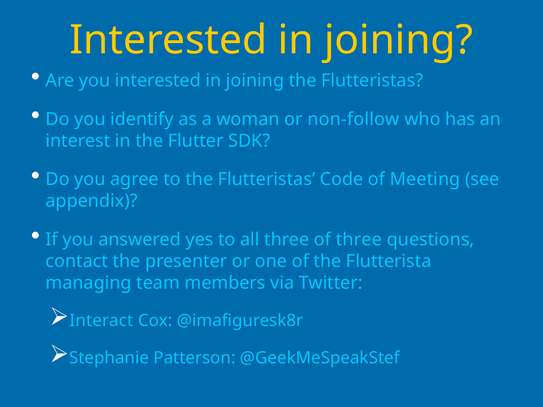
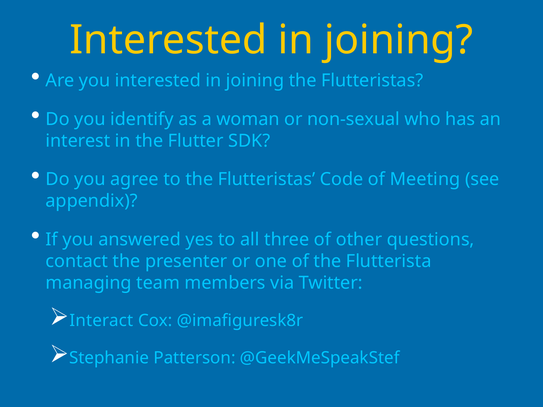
non-follow: non-follow -> non-sexual (354, 119)
of three: three -> other (359, 240)
